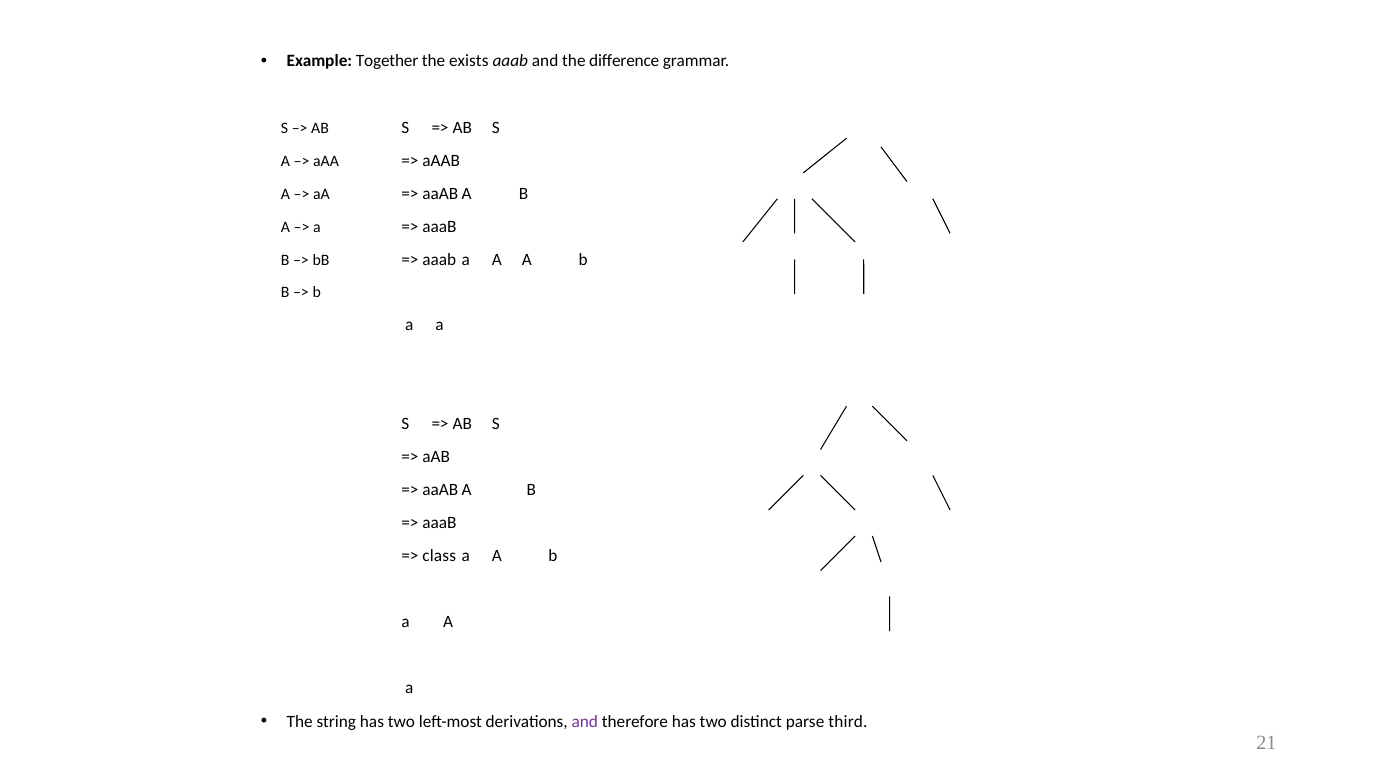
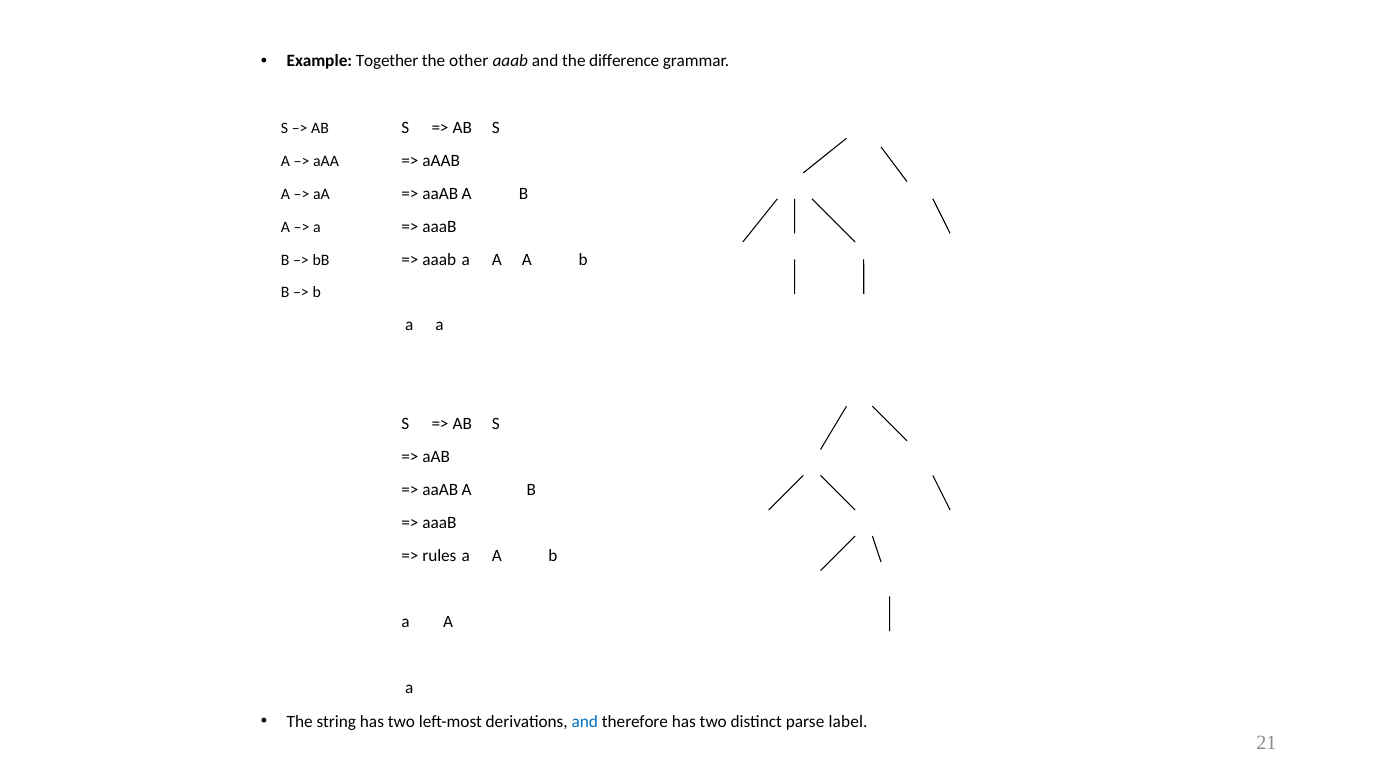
exists: exists -> other (469, 61)
class: class -> rules (439, 555)
and colour: purple -> blue (585, 721)
third: third -> label (848, 721)
